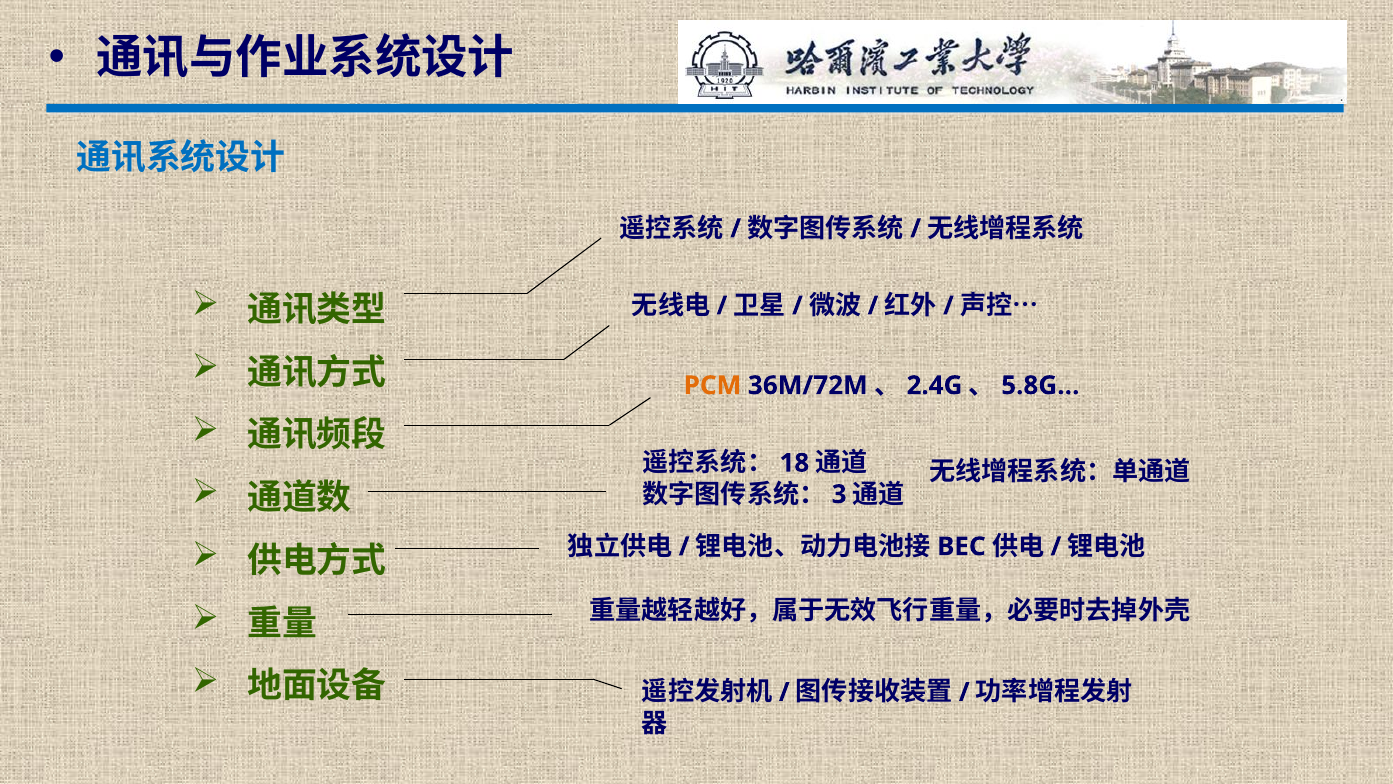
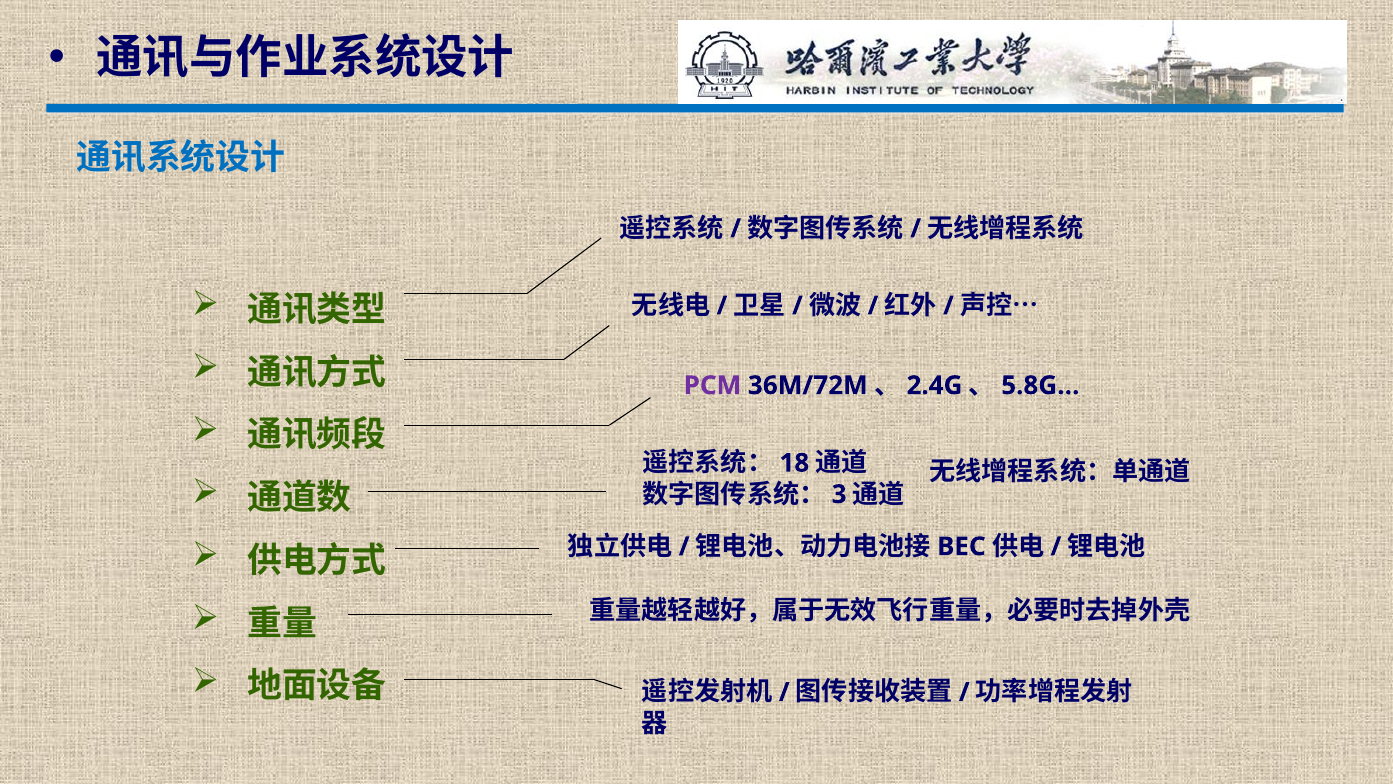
PCM colour: orange -> purple (712, 385)
